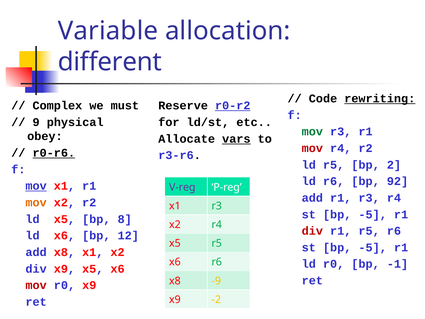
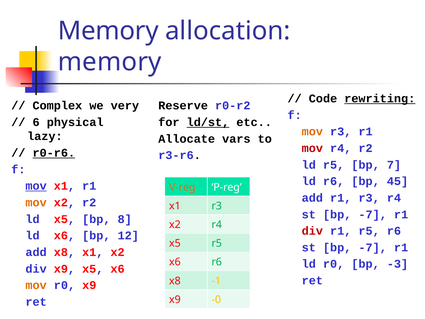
Variable: Variable -> Memory (108, 31)
different: different -> memory (110, 62)
must: must -> very (125, 106)
r0-r2 underline: present -> none (233, 106)
9: 9 -> 6 (36, 122)
ld/st underline: none -> present (208, 122)
mov colour: green -> orange (312, 132)
obey: obey -> lazy (45, 136)
vars underline: present -> none (236, 139)
2: 2 -> 7 (394, 165)
92: 92 -> 45 (398, 181)
V-reg colour: purple -> orange (182, 187)
-5: -5 -> -7 (373, 214)
-5: -5 -> -7 (373, 247)
-1: -1 -> -3 (397, 264)
-9: -9 -> -1 (216, 281)
mov colour: red -> orange (36, 285)
-2: -2 -> -0 (216, 299)
